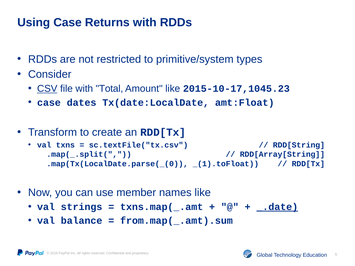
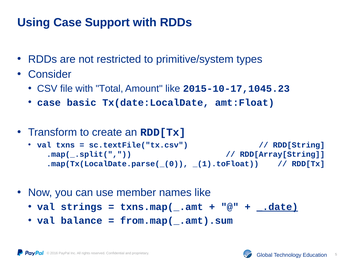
Returns: Returns -> Support (107, 22)
CSV underline: present -> none (47, 89)
dates: dates -> basic (82, 103)
